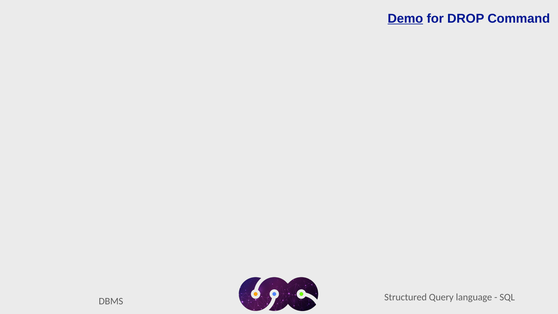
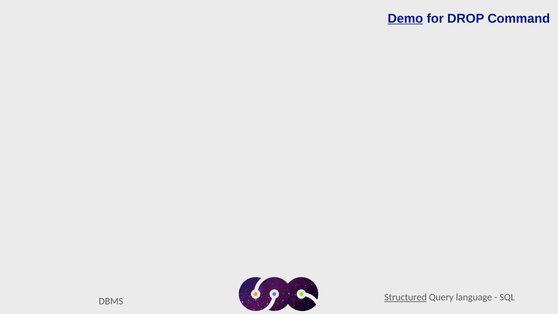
Structured underline: none -> present (406, 297)
